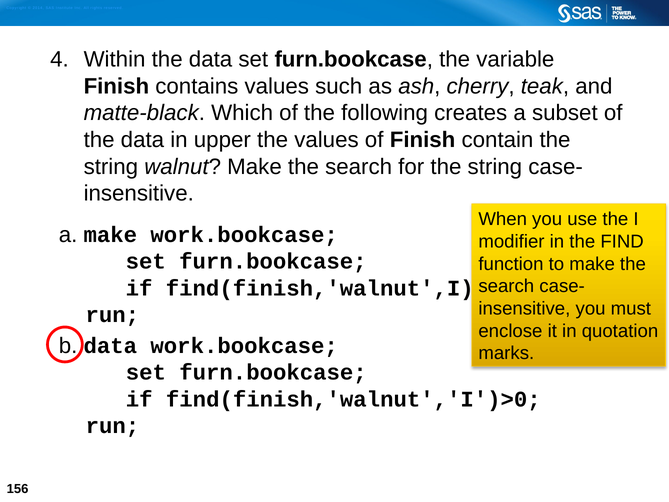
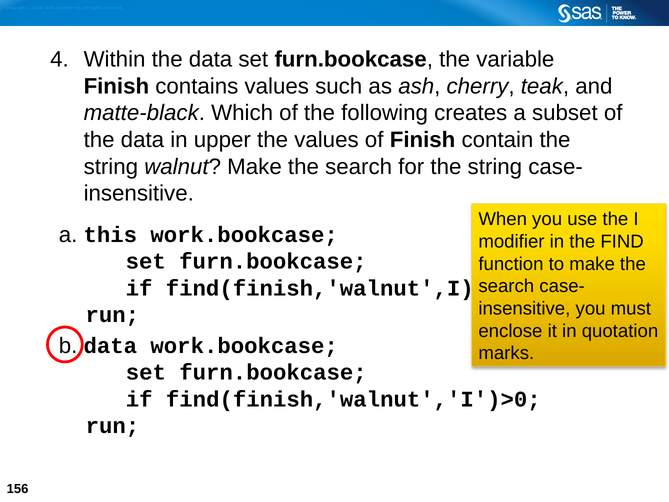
a make: make -> this (110, 235)
